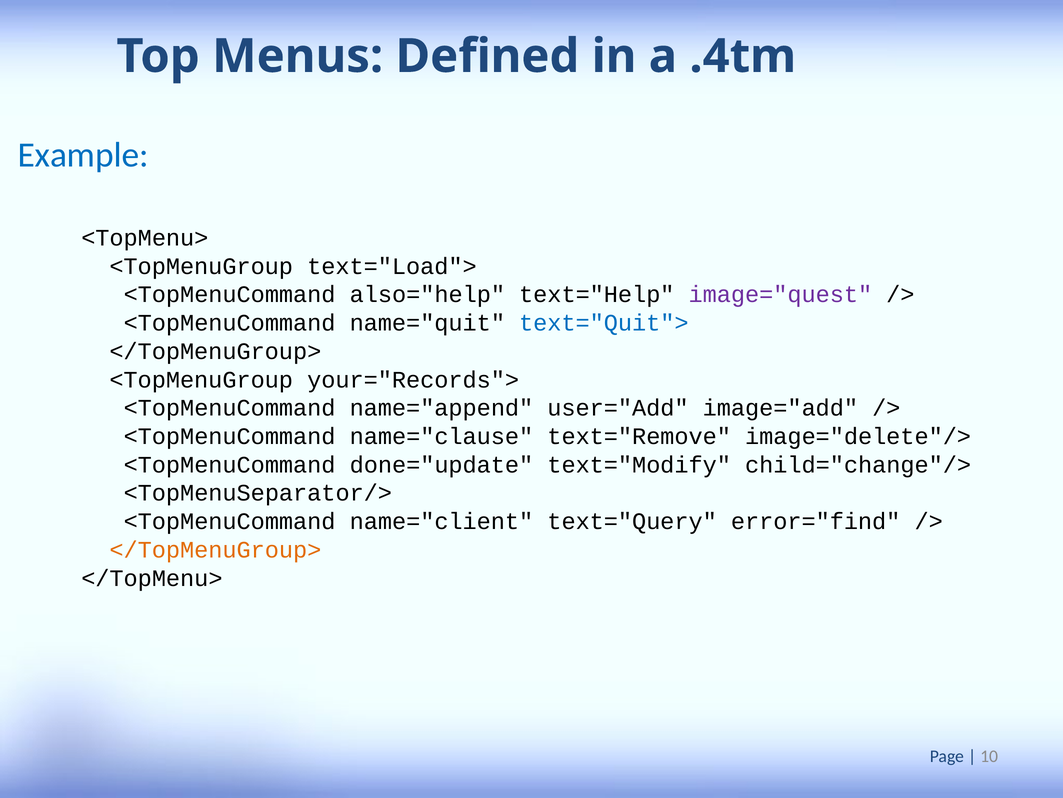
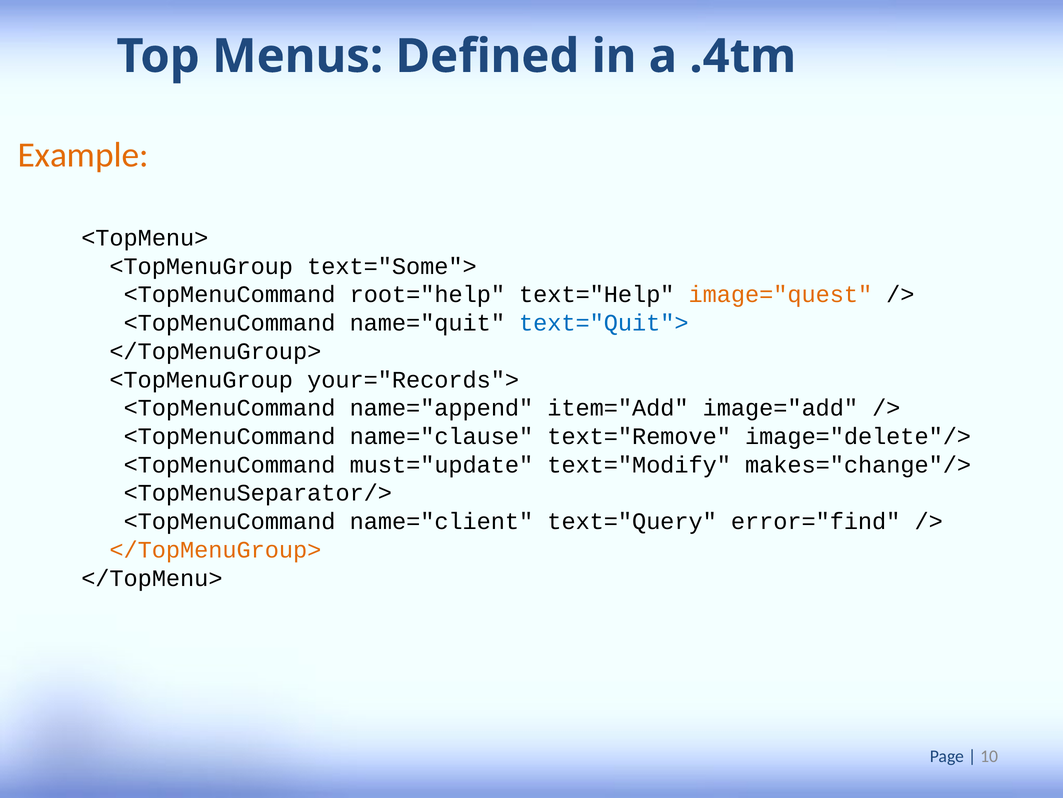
Example colour: blue -> orange (83, 155)
text="Load">: text="Load"> -> text="Some"> (392, 266)
also="help: also="help -> root="help (427, 294)
image="quest colour: purple -> orange (780, 294)
user="Add: user="Add -> item="Add (618, 408)
done="update: done="update -> must="update (441, 464)
child="change"/>: child="change"/> -> makes="change"/> (858, 464)
